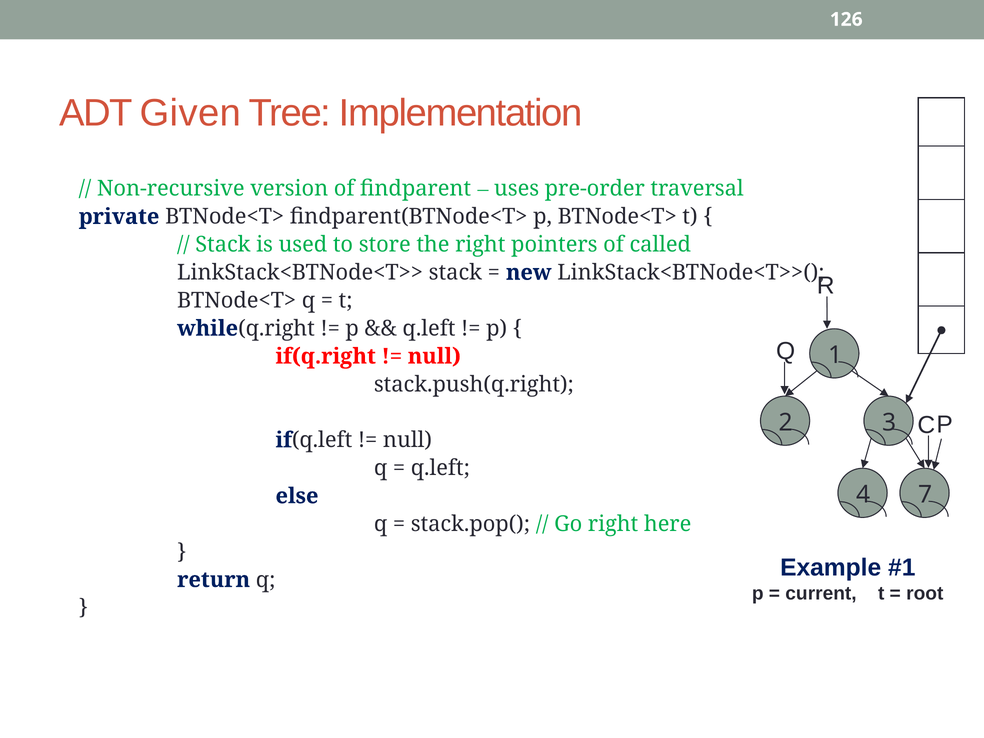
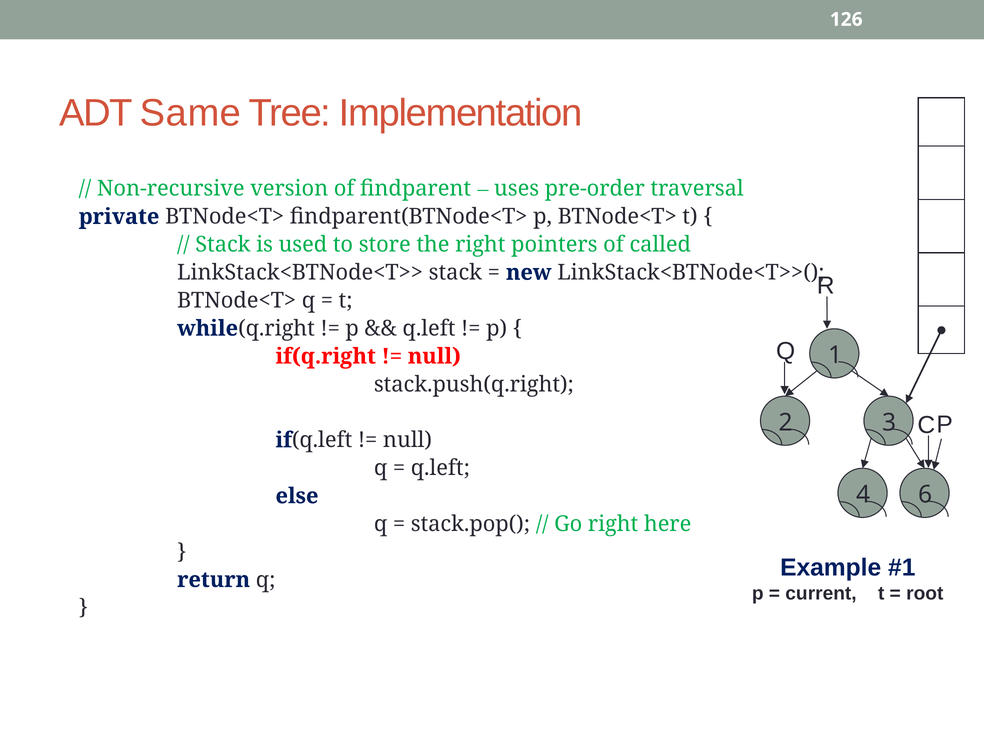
Given: Given -> Same (191, 113)
7: 7 -> 6 (925, 495)
